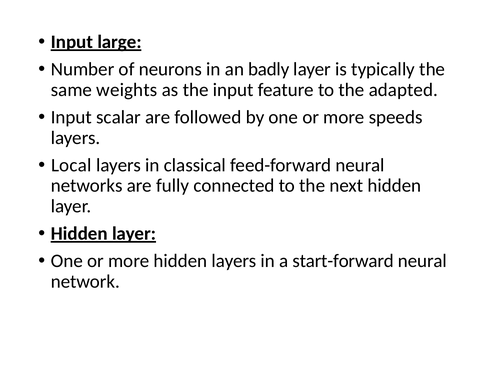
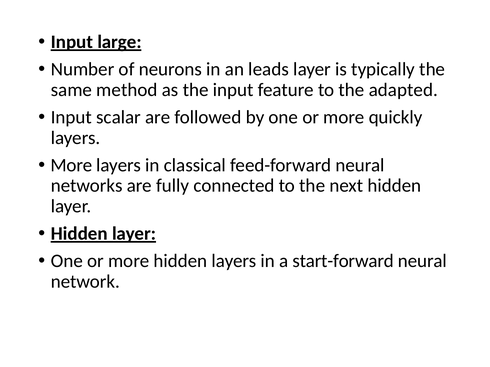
badly: badly -> leads (269, 69)
weights: weights -> method (127, 90)
speeds: speeds -> quickly (396, 117)
Local: Local -> More (71, 165)
